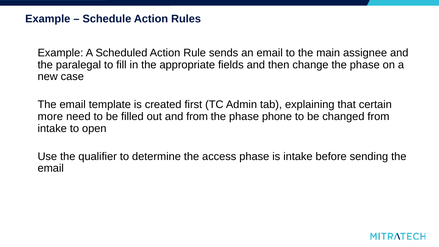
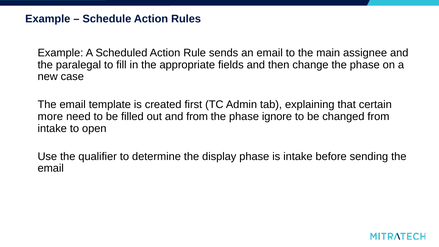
phone: phone -> ignore (277, 117)
access: access -> display (219, 156)
